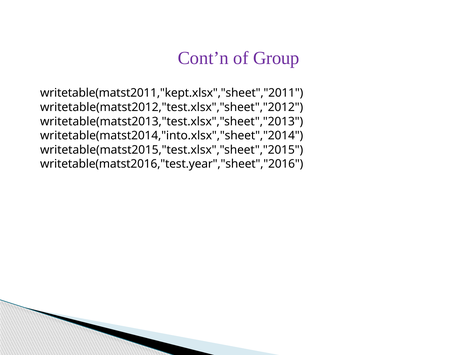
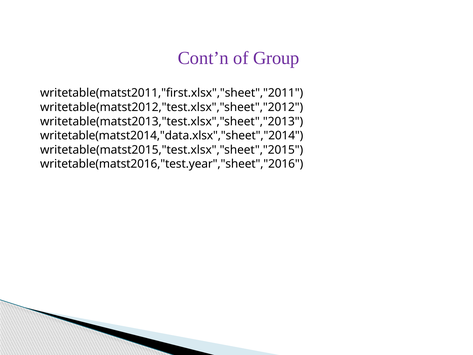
writetable(matst2011,"kept.xlsx","sheet","2011: writetable(matst2011,"kept.xlsx","sheet","2011 -> writetable(matst2011,"first.xlsx","sheet","2011 (172, 93)
writetable(matst2014,"into.xlsx","sheet","2014: writetable(matst2014,"into.xlsx","sheet","2014 -> writetable(matst2014,"data.xlsx","sheet","2014 (172, 136)
